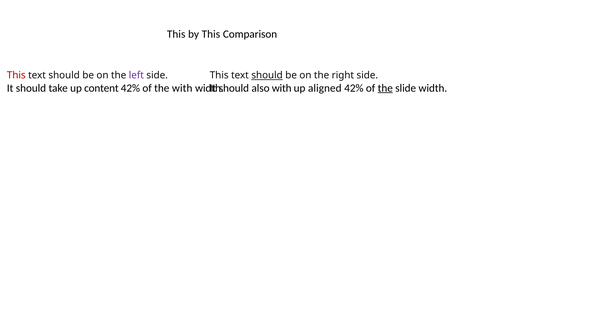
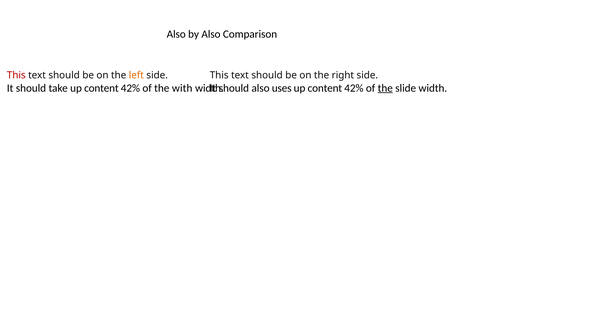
This: This -> Also (176, 34)
by This: This -> Also (211, 34)
left colour: purple -> orange (136, 75)
should underline: present -> none (267, 75)
also with: with -> uses (282, 88)
aligned: aligned -> content (325, 88)
